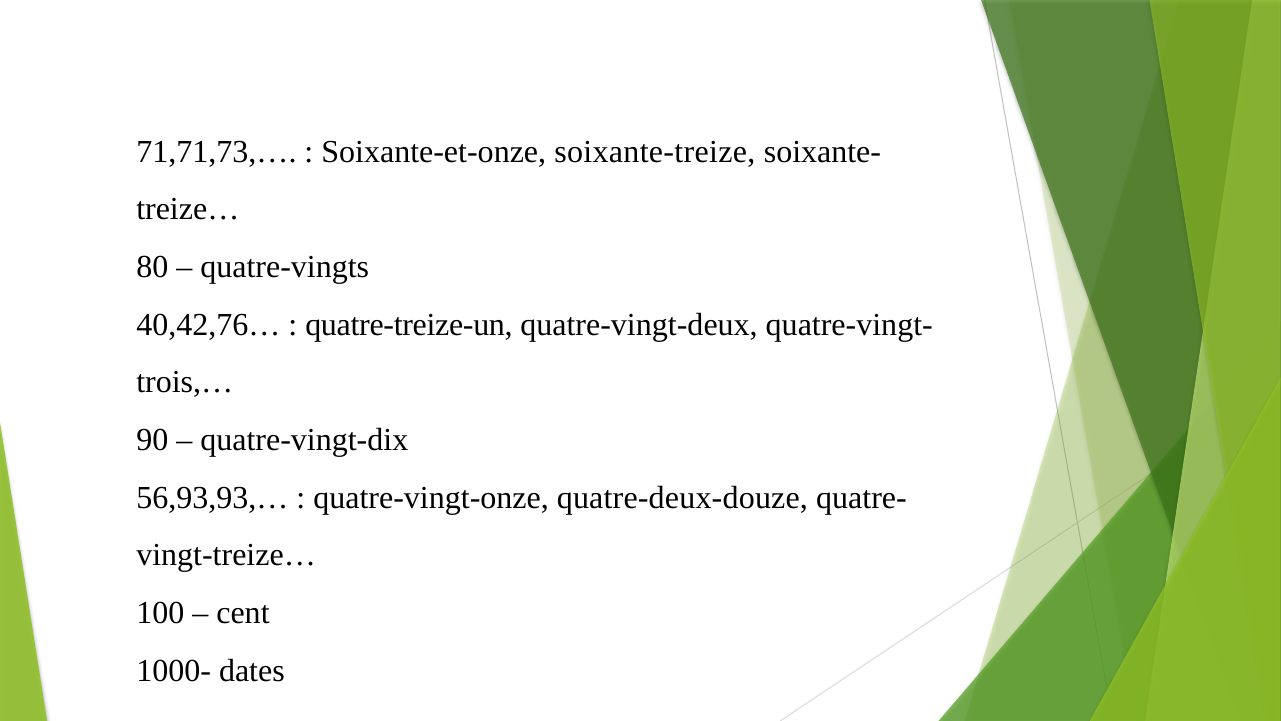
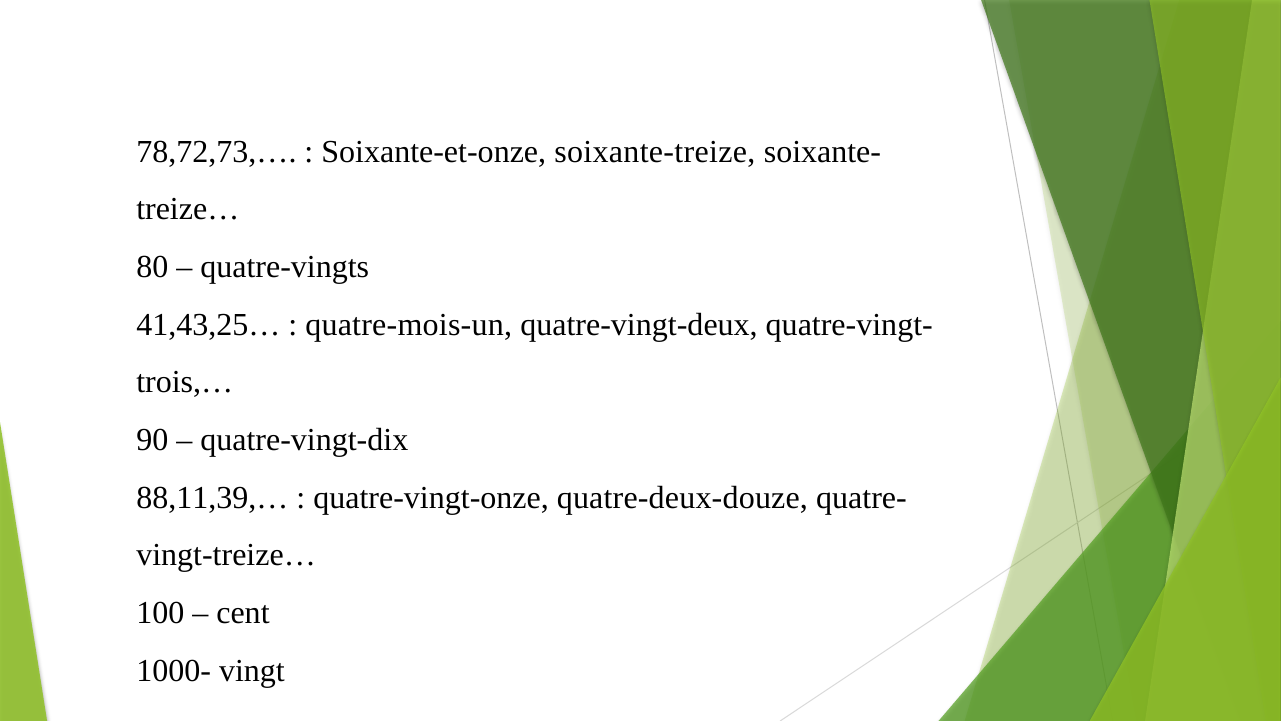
71,71,73,…: 71,71,73,… -> 78,72,73,… (216, 151)
40,42,76…: 40,42,76… -> 41,43,25… (208, 324)
quatre-treize-un: quatre-treize-un -> quatre-mois-un (409, 324)
56,93,93,…: 56,93,93,… -> 88,11,39,… (212, 497)
dates: dates -> vingt (252, 670)
